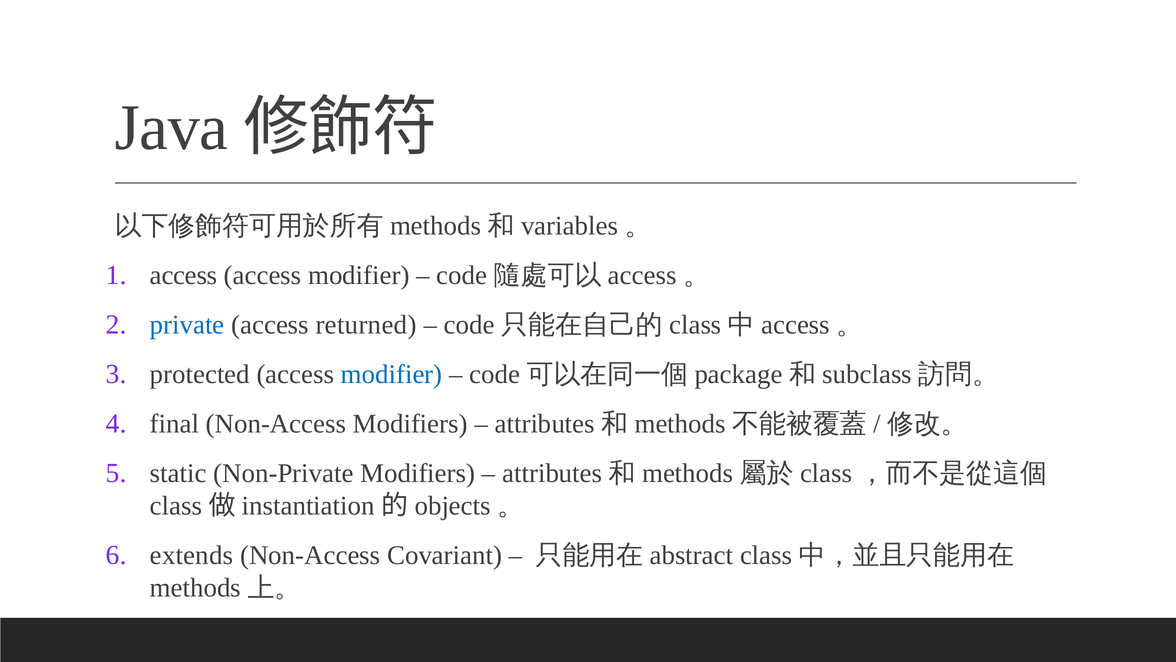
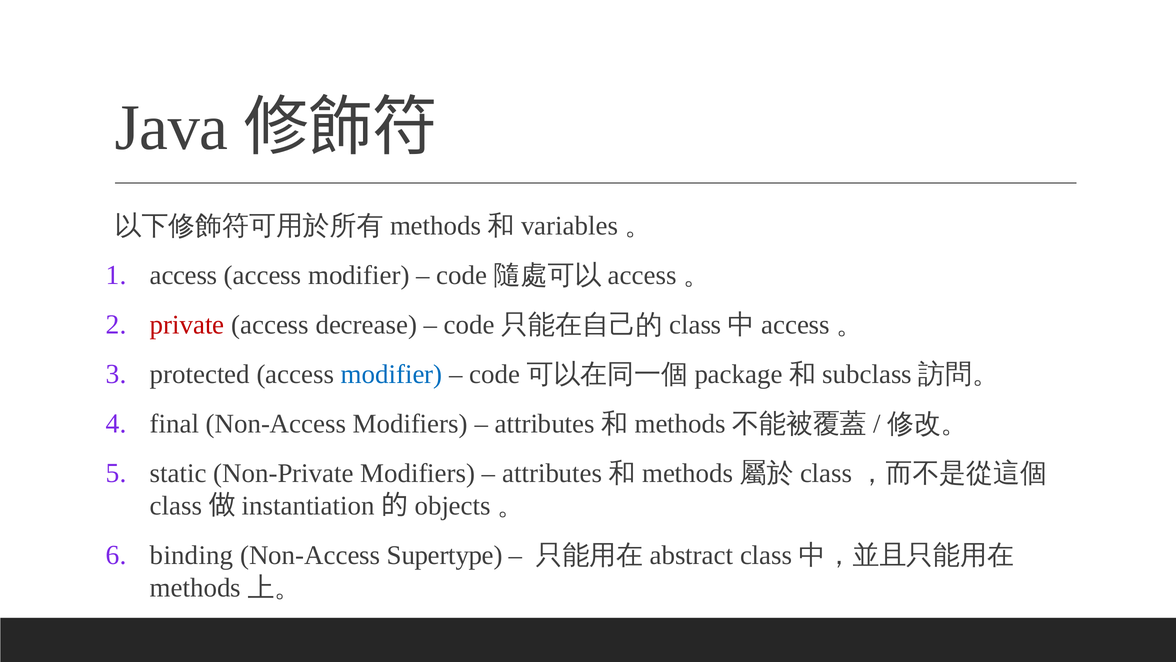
private colour: blue -> red (187, 325)
returned: returned -> decrease (366, 325)
extends: extends -> binding (192, 555)
Covariant: Covariant -> Supertype (445, 555)
